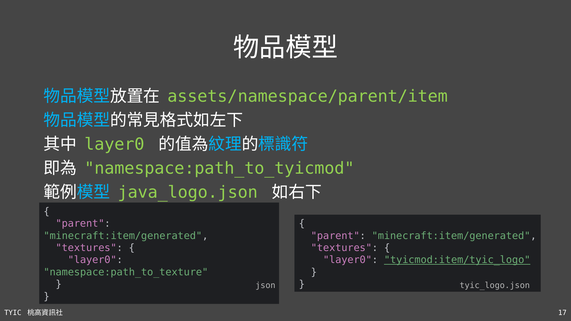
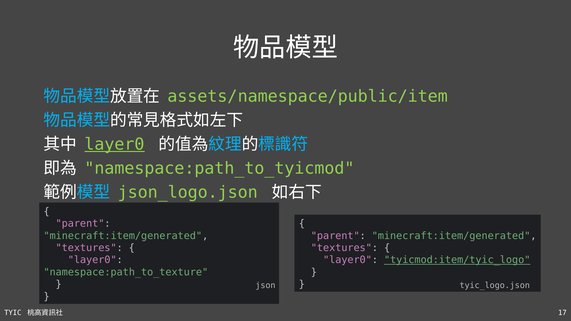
assets/namespace/parent/item: assets/namespace/parent/item -> assets/namespace/public/item (308, 97)
layer0 underline: none -> present (115, 144)
java_logo.json: java_logo.json -> json_logo.json (188, 192)
